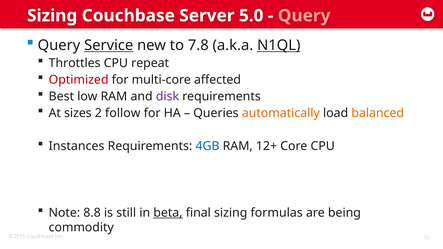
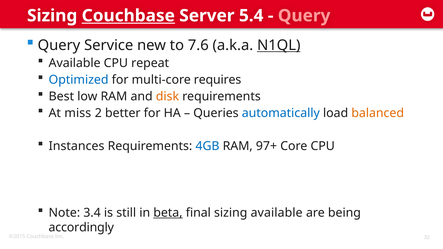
Couchbase underline: none -> present (128, 16)
5.0: 5.0 -> 5.4 (251, 16)
Service underline: present -> none (109, 45)
7.8: 7.8 -> 7.6 (198, 45)
Throttles: Throttles -> Available (75, 63)
Optimized colour: red -> blue (79, 80)
affected: affected -> requires (218, 80)
disk colour: purple -> orange (167, 97)
sizes: sizes -> miss (78, 113)
follow: follow -> better (123, 113)
automatically colour: orange -> blue (281, 113)
12+: 12+ -> 97+ (266, 146)
8.8: 8.8 -> 3.4 (92, 213)
sizing formulas: formulas -> available (277, 213)
commodity: commodity -> accordingly (81, 228)
